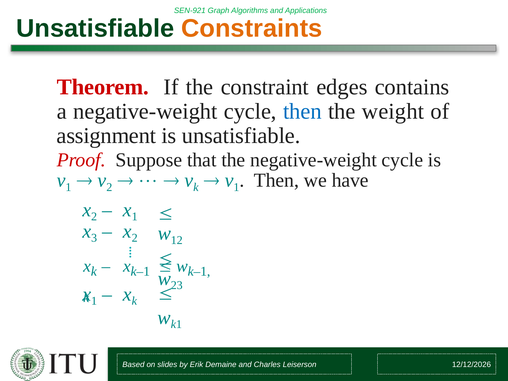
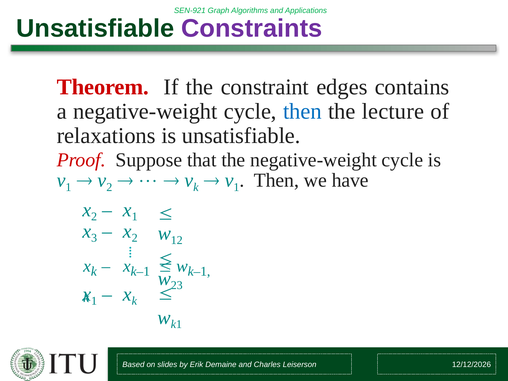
Constraints colour: orange -> purple (252, 28)
weight: weight -> lecture (393, 111)
assignment: assignment -> relaxations (106, 136)
